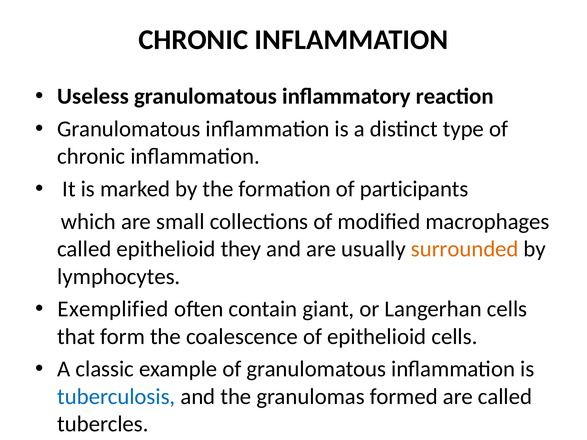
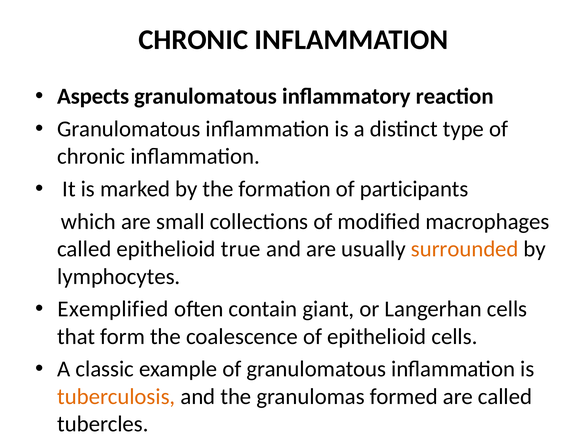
Useless: Useless -> Aspects (93, 97)
they: they -> true (241, 249)
tuberculosis colour: blue -> orange (116, 397)
